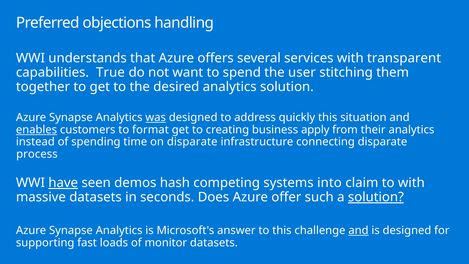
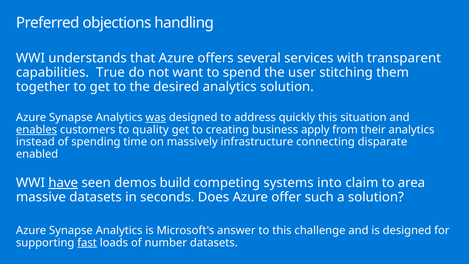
format: format -> quality (150, 130)
on disparate: disparate -> massively (192, 142)
process: process -> enabled (37, 154)
hash: hash -> build (175, 183)
to with: with -> area (411, 183)
solution underline: present -> none (376, 197)
and underline: present -> none (358, 230)
fast underline: none -> present (87, 242)
monitor: monitor -> number (166, 242)
